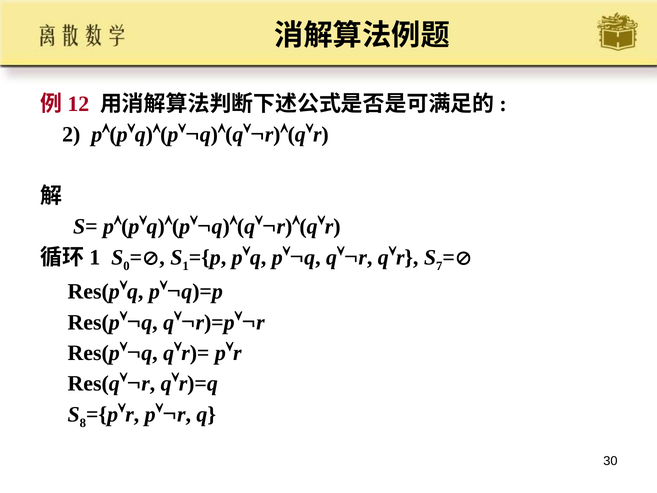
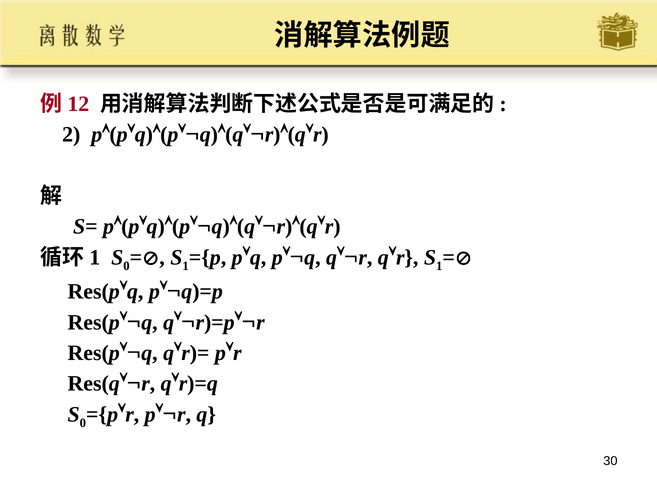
7: 7 -> 1 (439, 266)
8: 8 -> 0 (83, 423)
